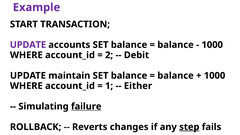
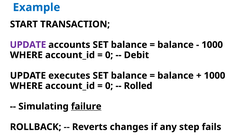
Example colour: purple -> blue (37, 7)
2: 2 -> 0 (109, 55)
maintain: maintain -> executes (69, 76)
1: 1 -> 0 (109, 86)
Either: Either -> Rolled (138, 86)
step underline: present -> none (189, 127)
